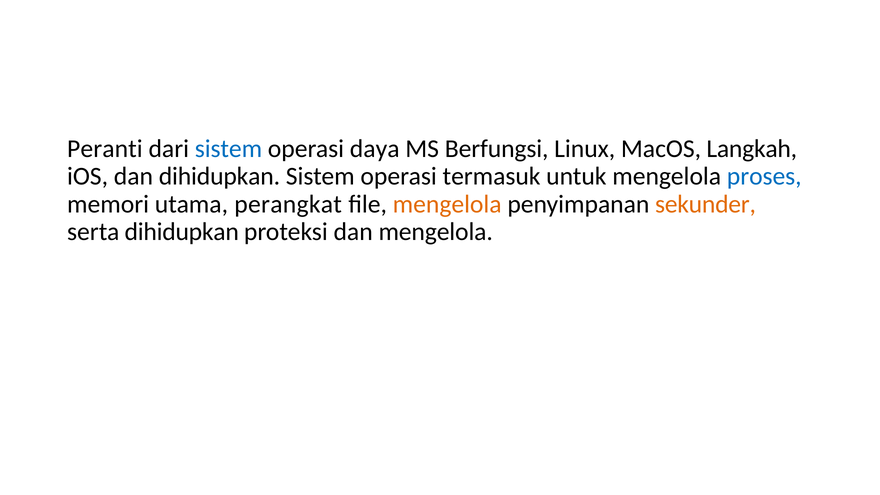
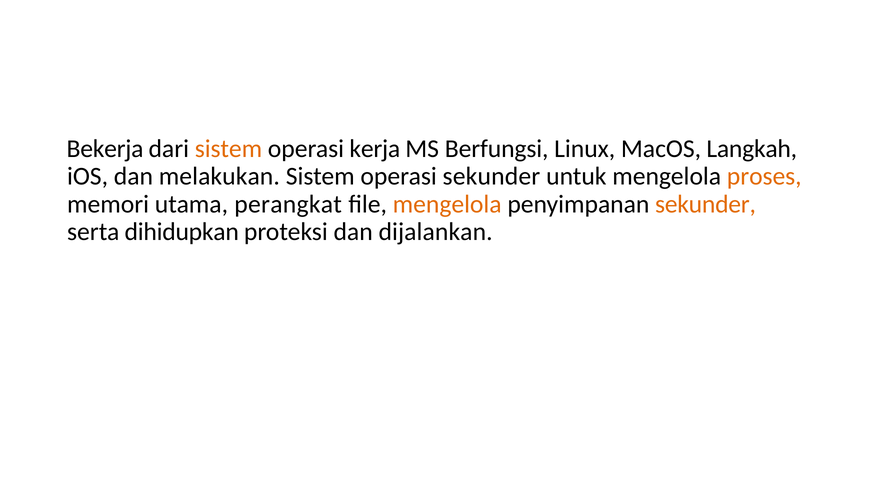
Peranti: Peranti -> Bekerja (105, 149)
sistem colour: blue -> orange (228, 149)
daya: daya -> kerja (375, 149)
dan dihidupkan: dihidupkan -> melakukan (219, 177)
operasi termasuk: termasuk -> sekunder (491, 177)
proses colour: blue -> orange (764, 177)
dan mengelola: mengelola -> dijalankan (436, 232)
